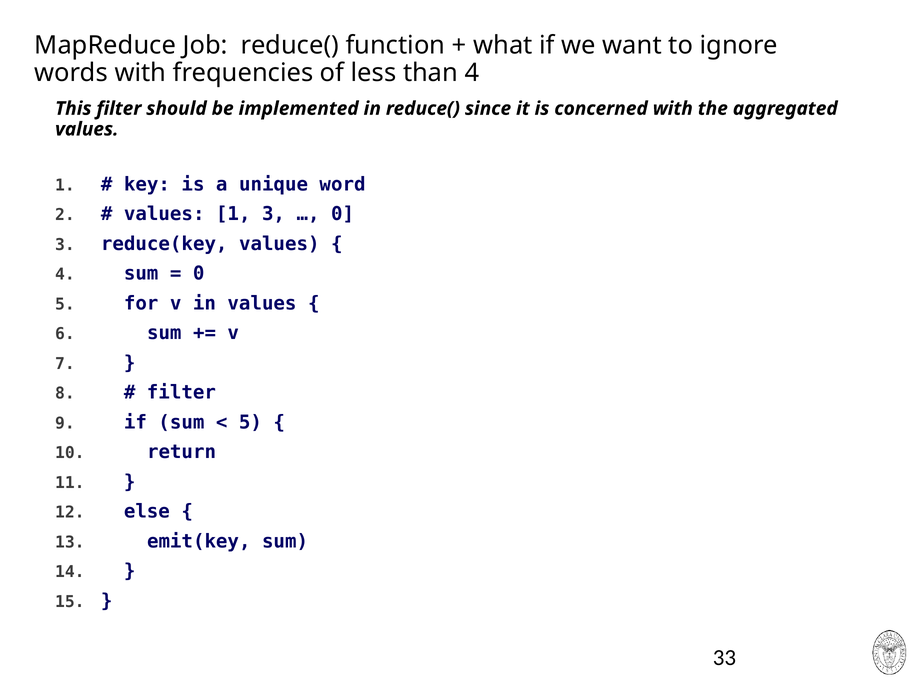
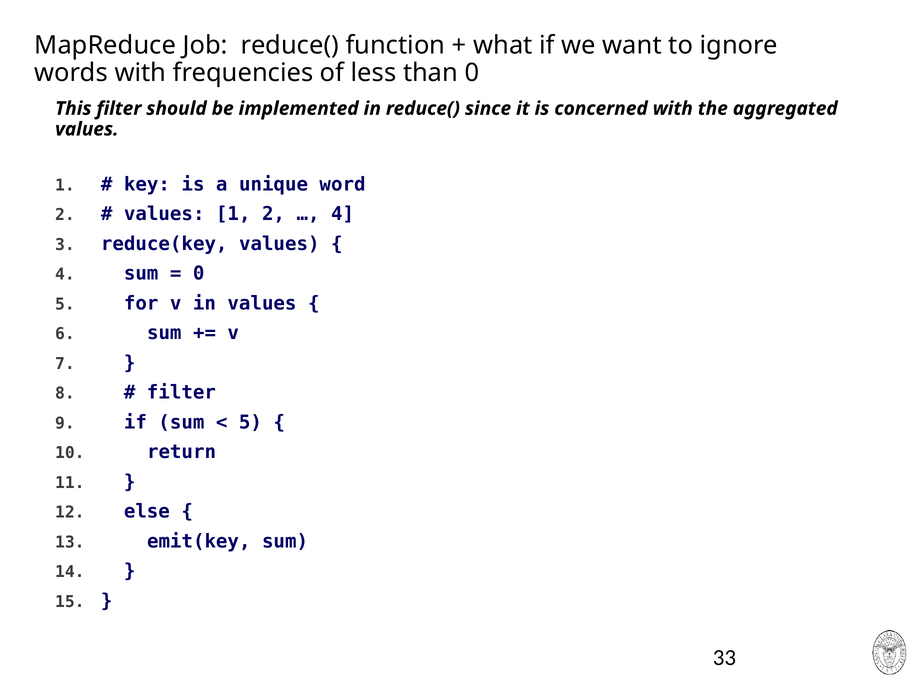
than 4: 4 -> 0 (472, 73)
1 3: 3 -> 2 (274, 214)
0: 0 -> 4 (343, 214)
